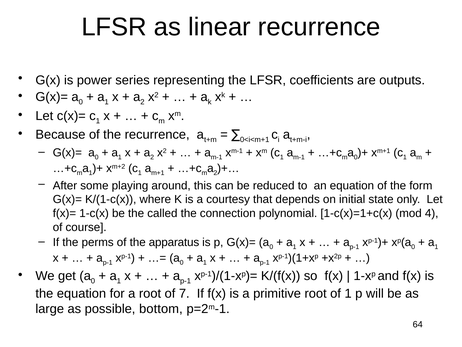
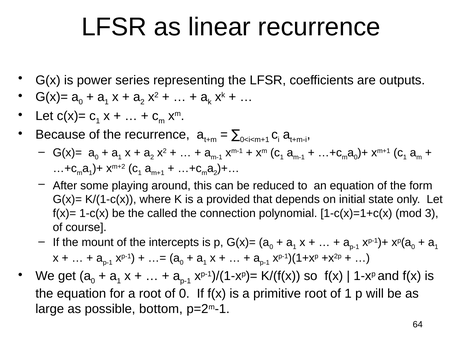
courtesy: courtesy -> provided (228, 199)
4: 4 -> 3 (432, 213)
perms: perms -> mount (98, 242)
apparatus: apparatus -> intercepts (174, 242)
of 7: 7 -> 0 (184, 293)
